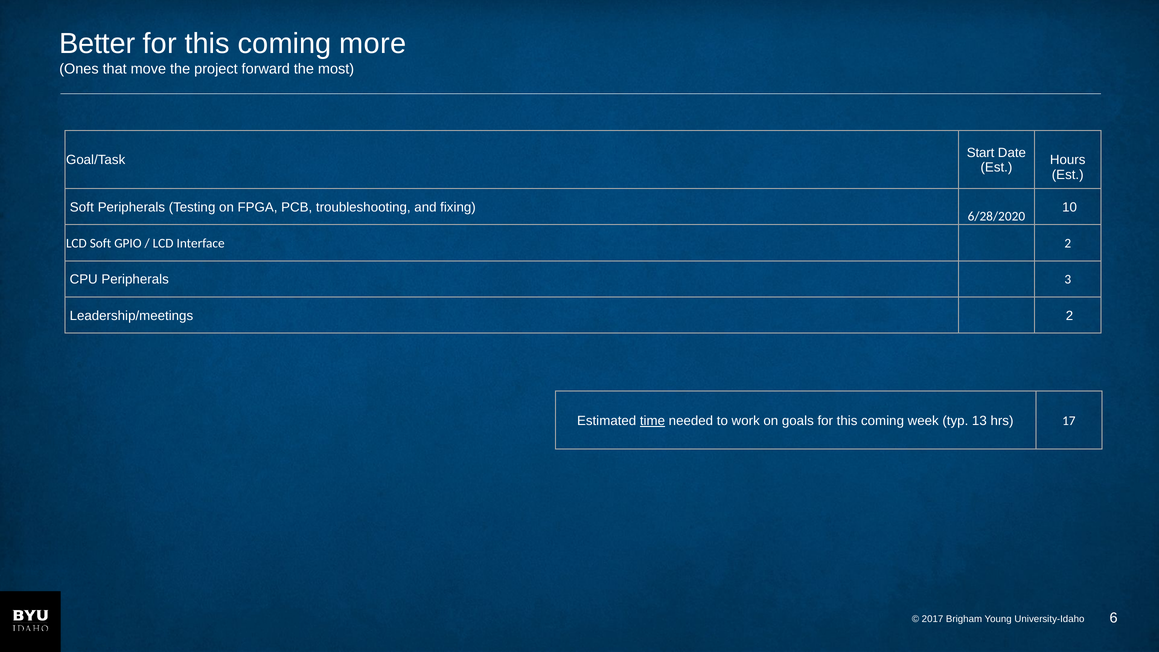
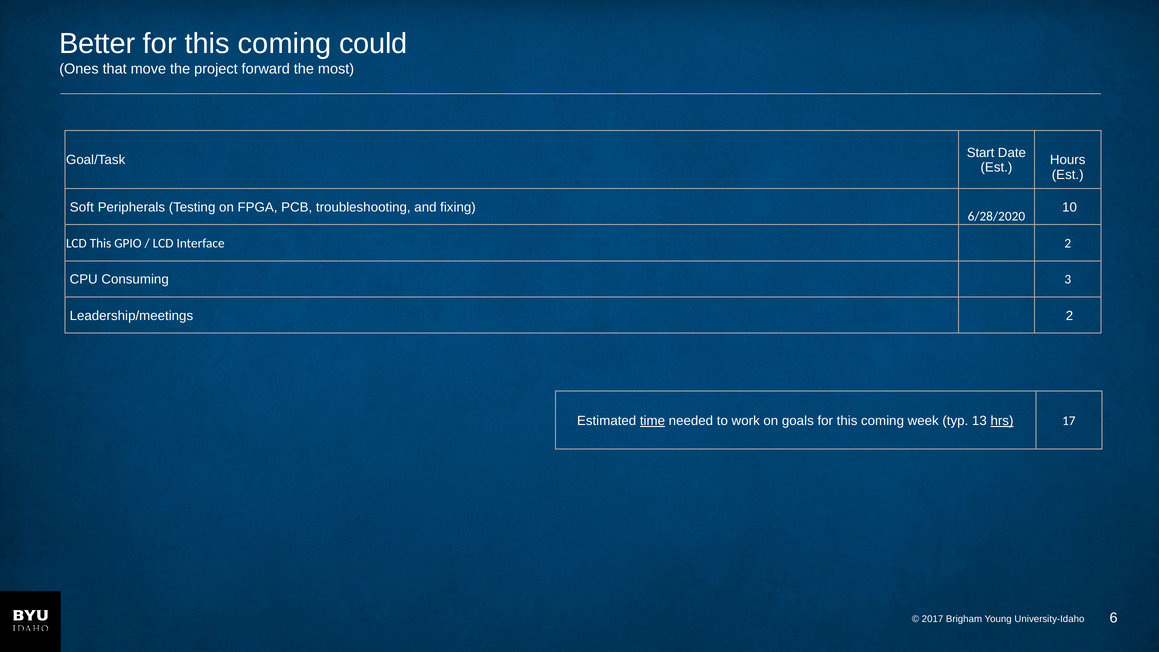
more: more -> could (373, 44)
LCD Soft: Soft -> This (101, 243)
CPU Peripherals: Peripherals -> Consuming (135, 280)
hrs underline: none -> present (1002, 421)
